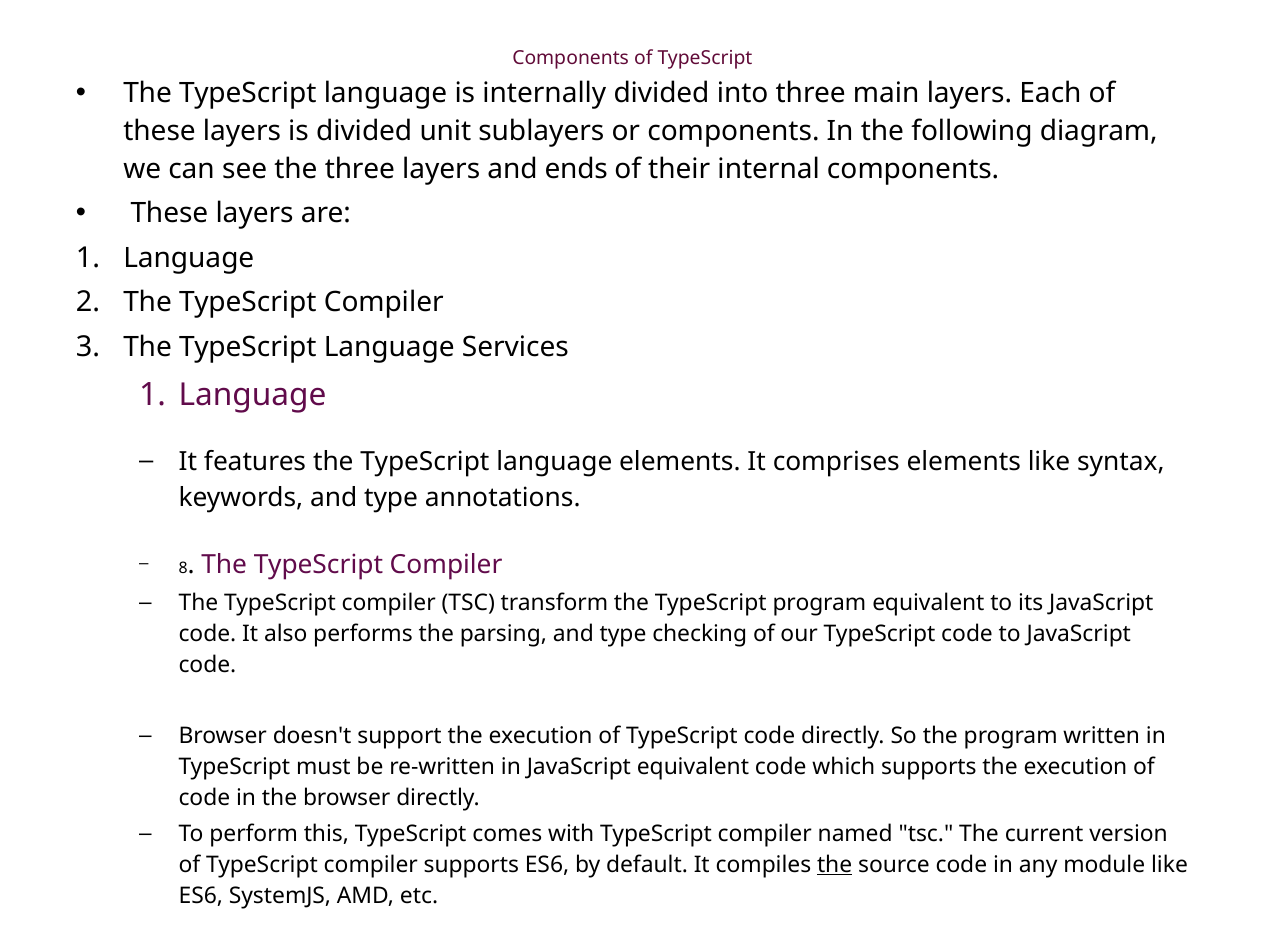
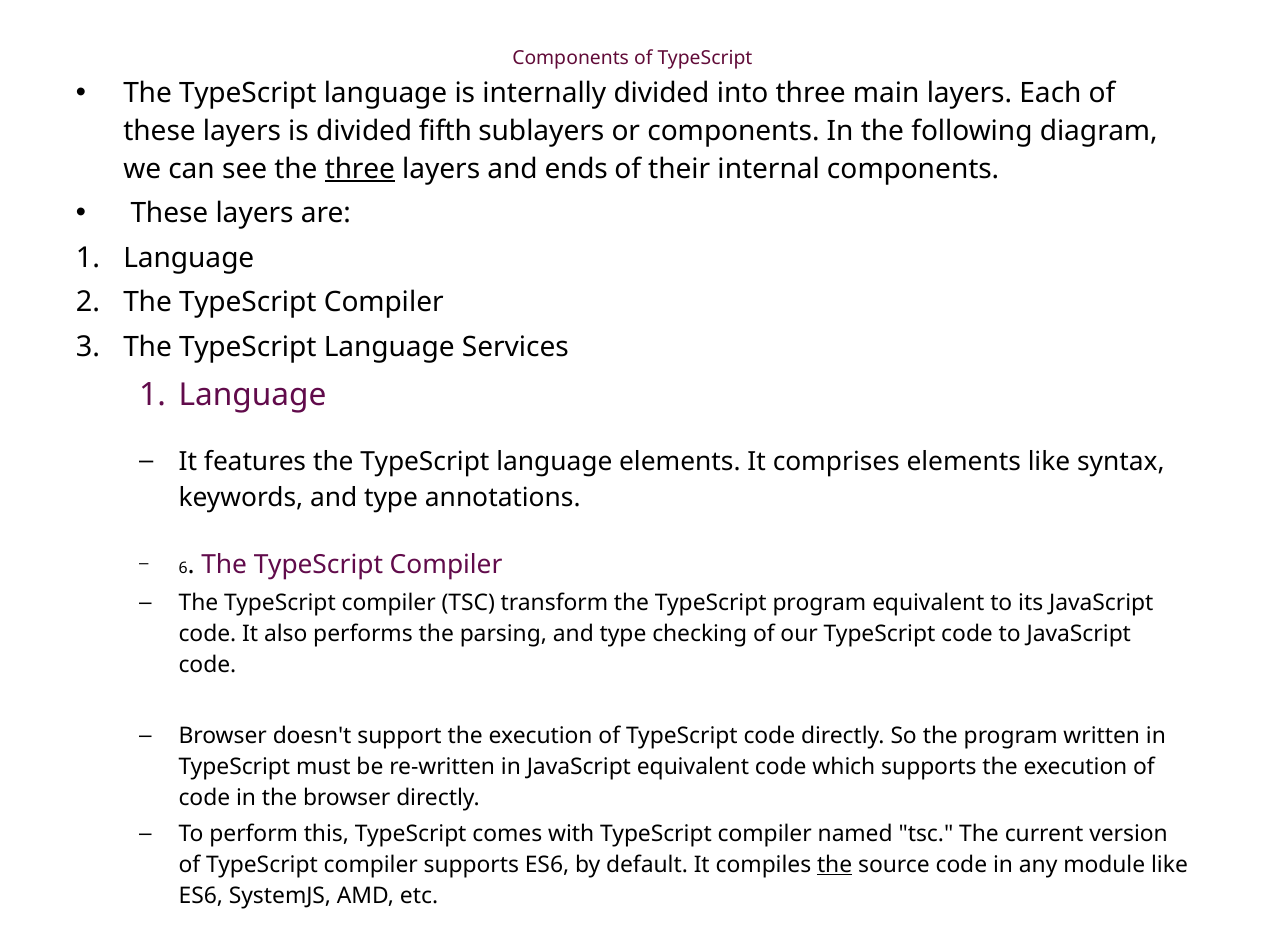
unit: unit -> fifth (445, 131)
three underline: none -> present (360, 169)
8: 8 -> 6 (183, 568)
